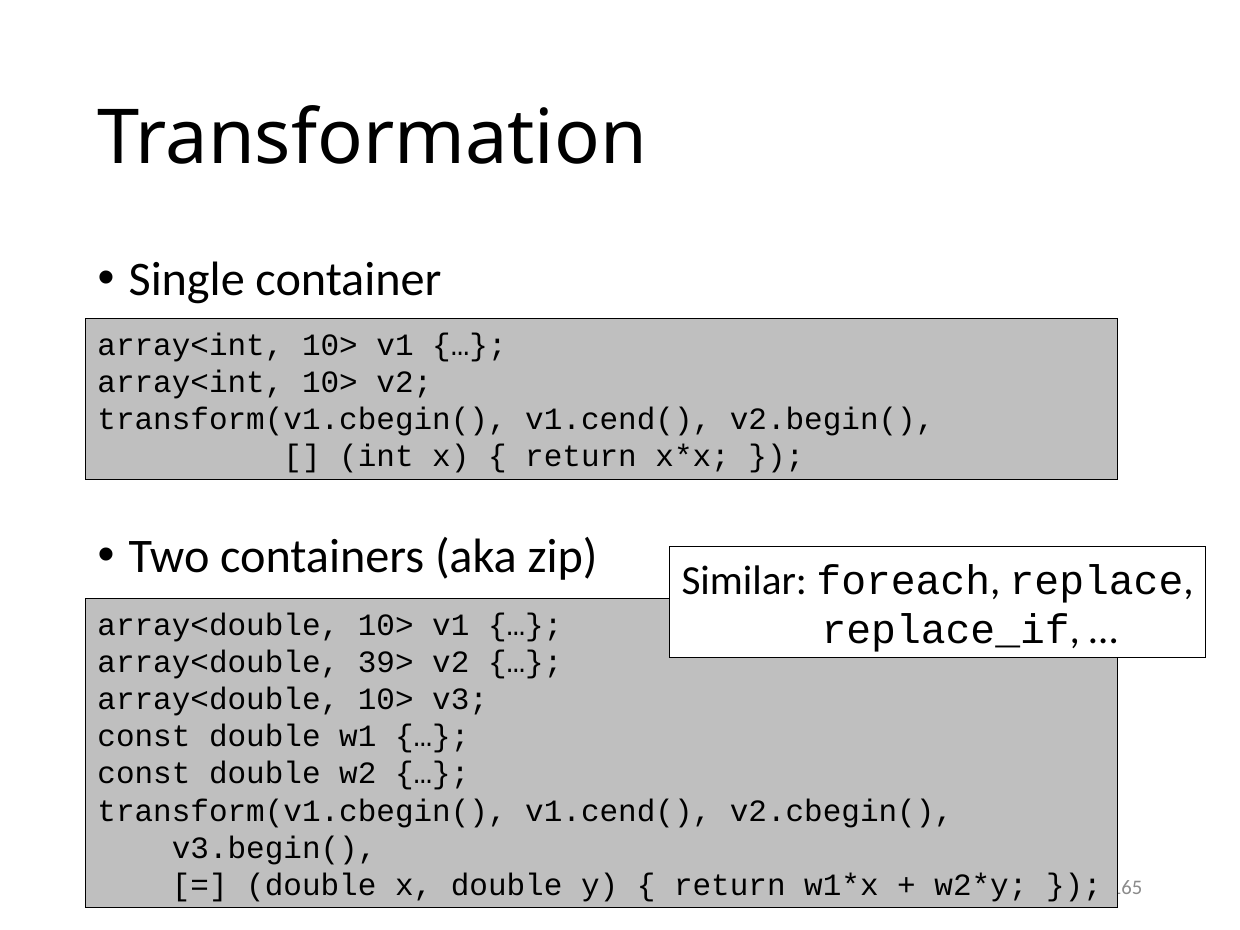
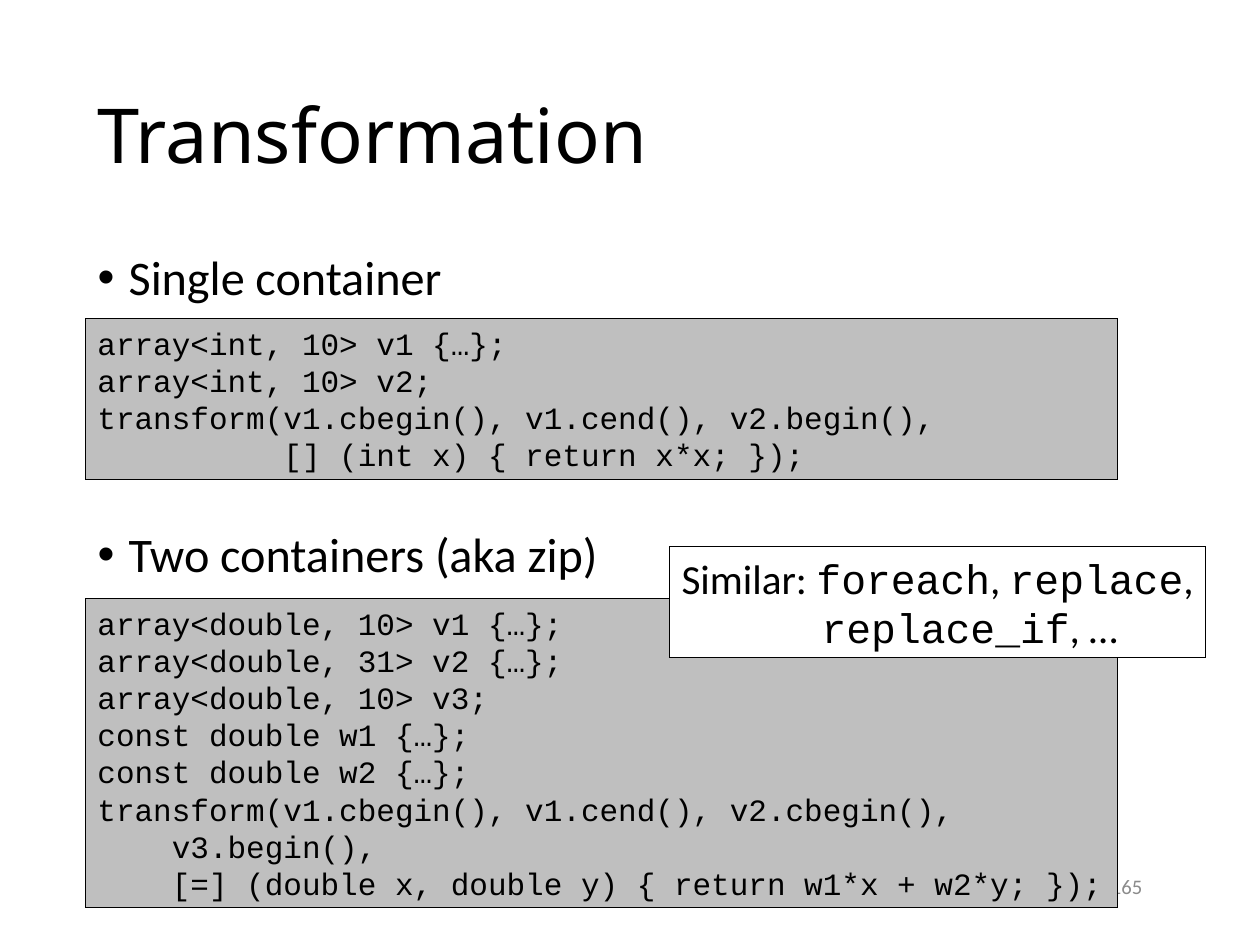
39>: 39> -> 31> (386, 662)
